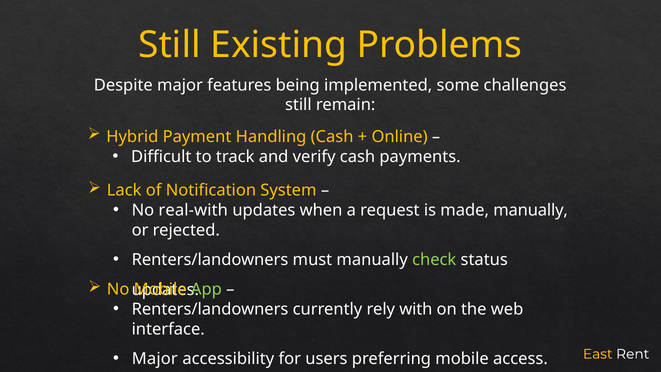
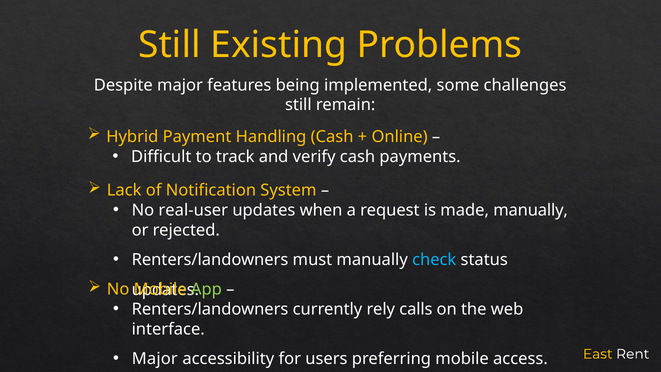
real-with: real-with -> real-user (193, 210)
check colour: light green -> light blue (434, 260)
with: with -> calls (416, 309)
